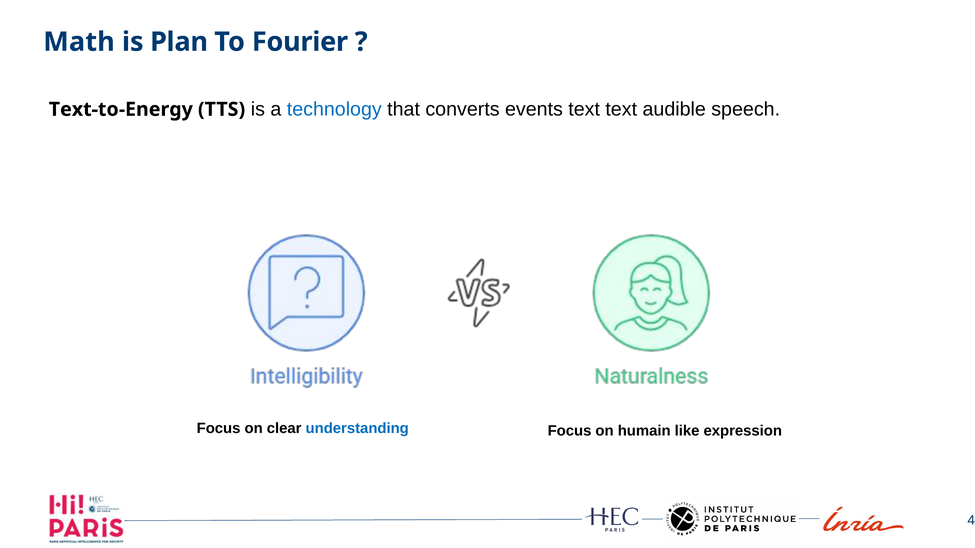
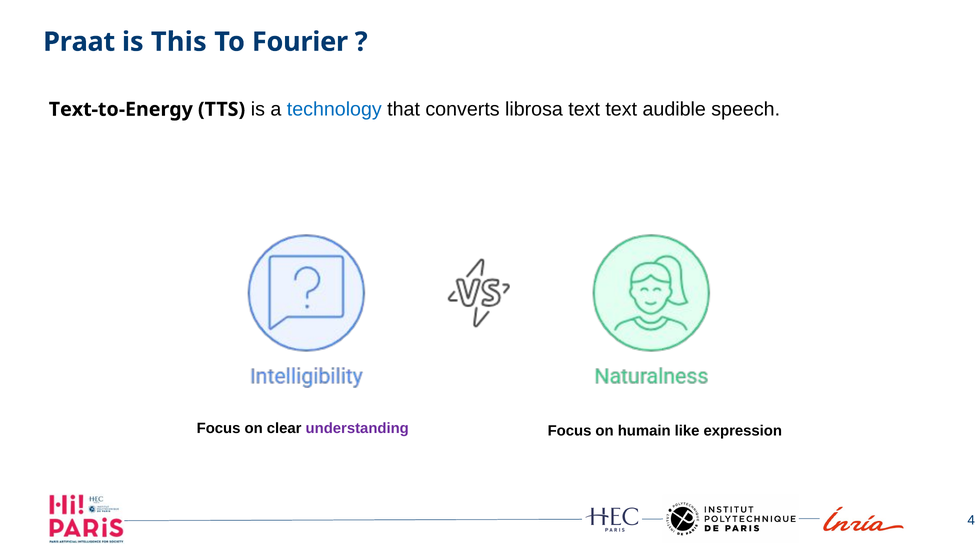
Math: Math -> Praat (79, 42)
Plan: Plan -> This (179, 42)
events: events -> librosa (534, 109)
understanding colour: blue -> purple (357, 429)
